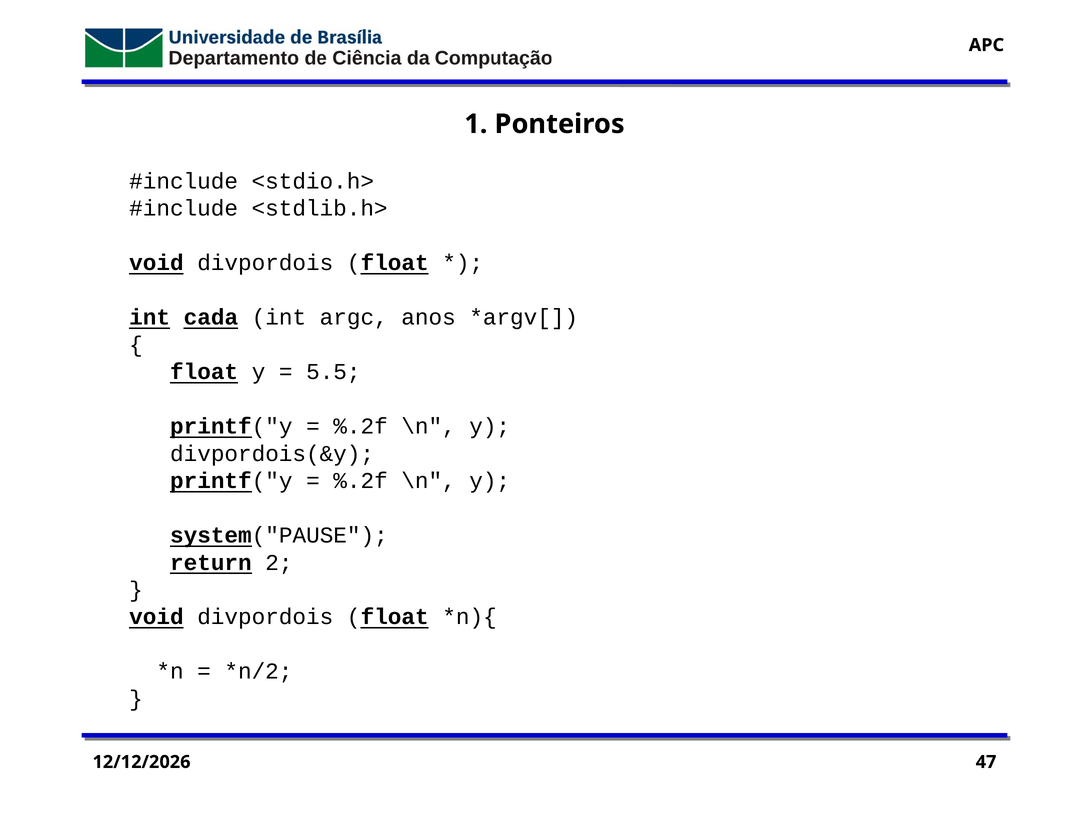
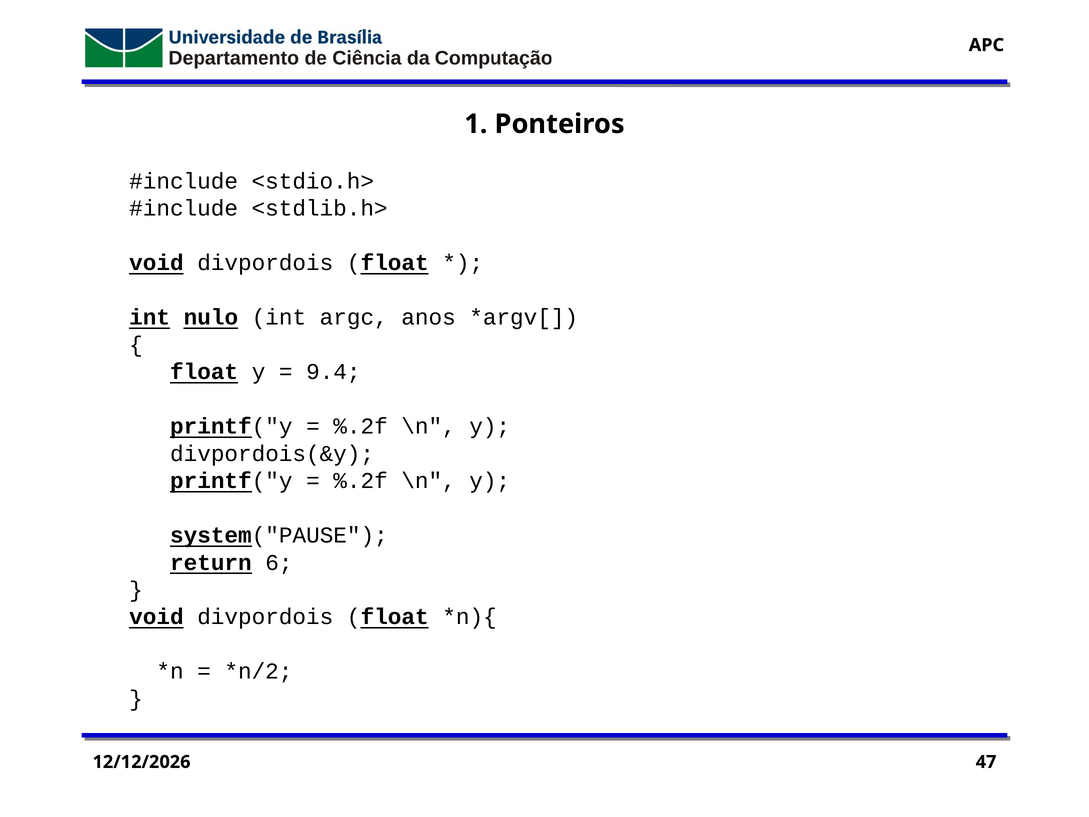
cada: cada -> nulo (211, 317)
5.5: 5.5 -> 9.4 (333, 372)
2: 2 -> 6 (279, 562)
